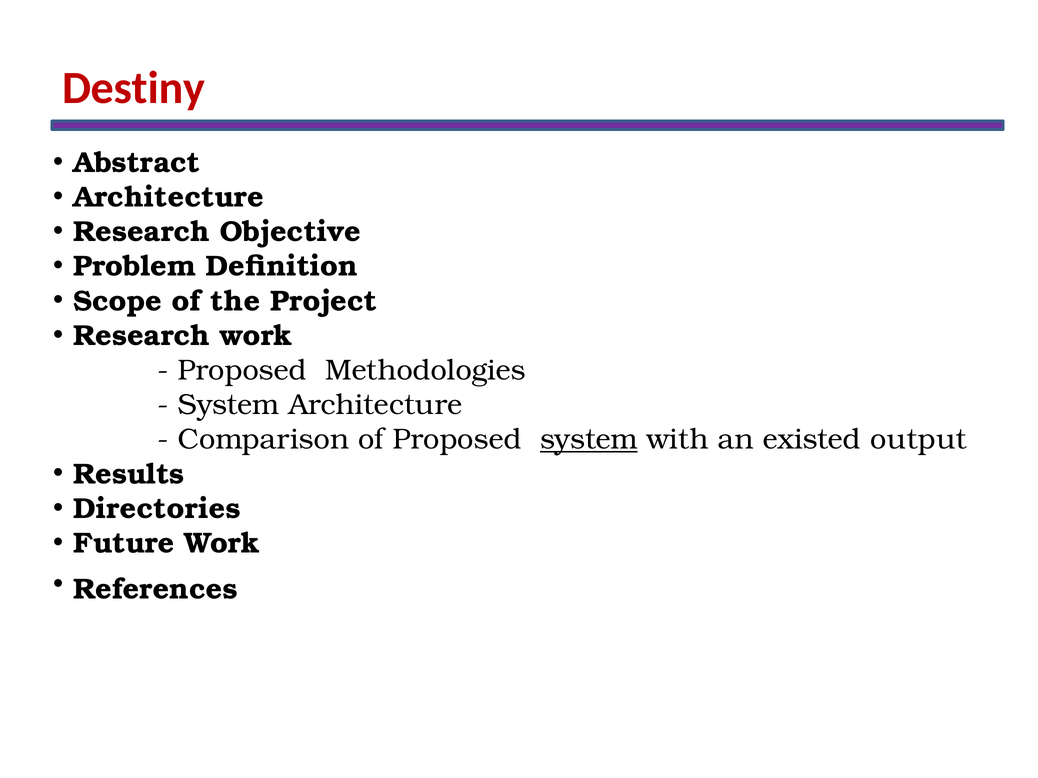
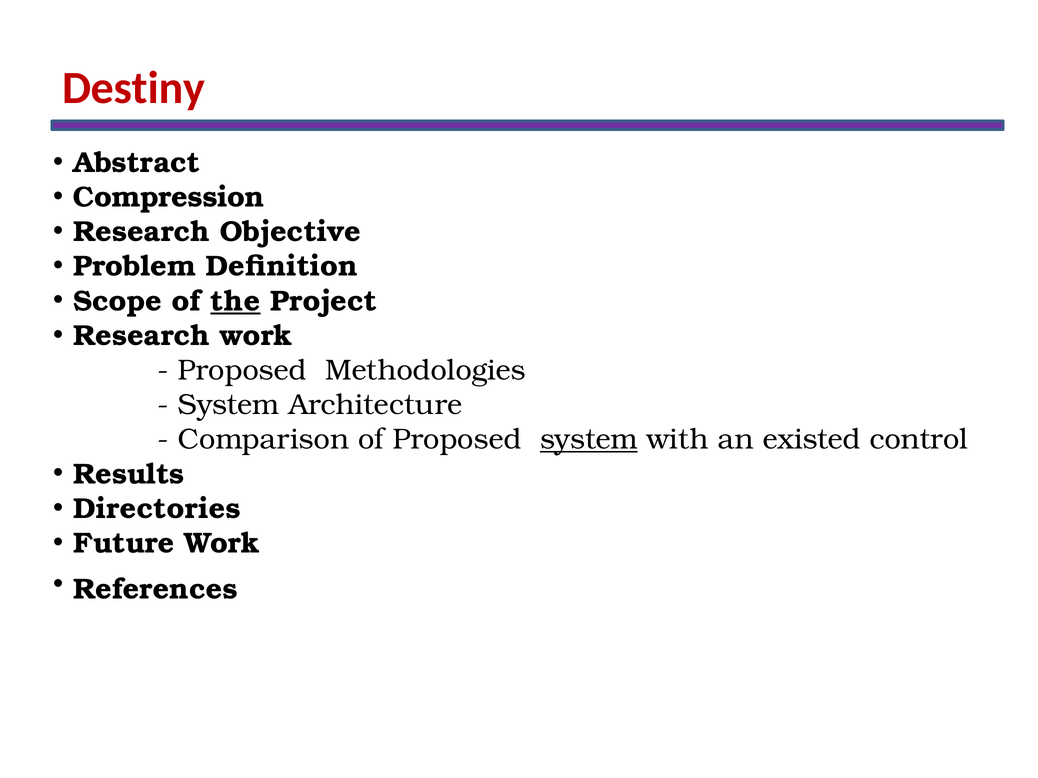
Architecture: Architecture -> Compression (169, 197)
the underline: none -> present (235, 301)
output: output -> control (919, 440)
